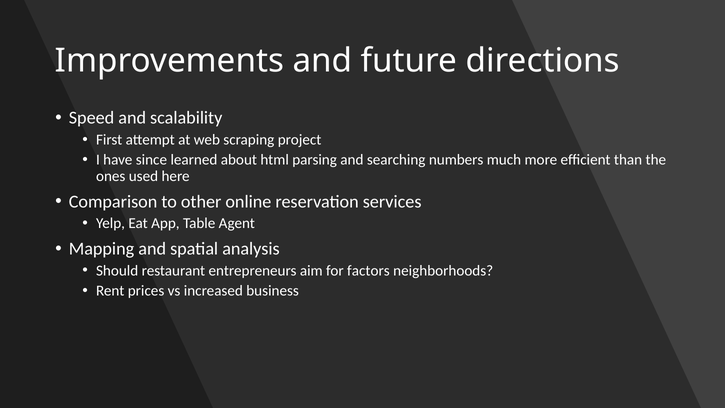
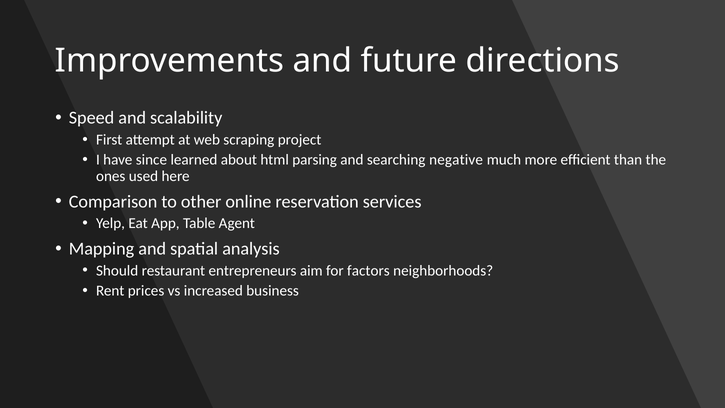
numbers: numbers -> negative (456, 160)
